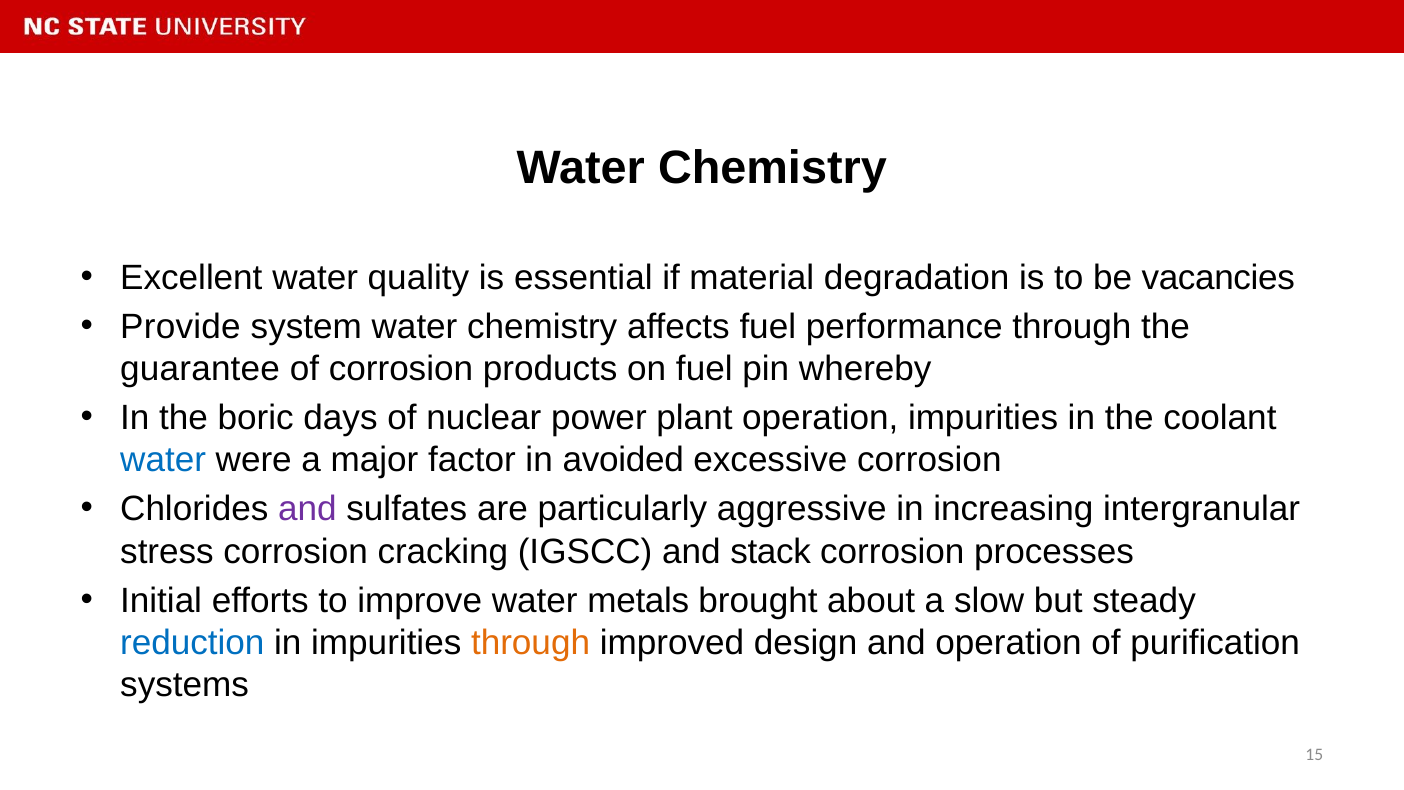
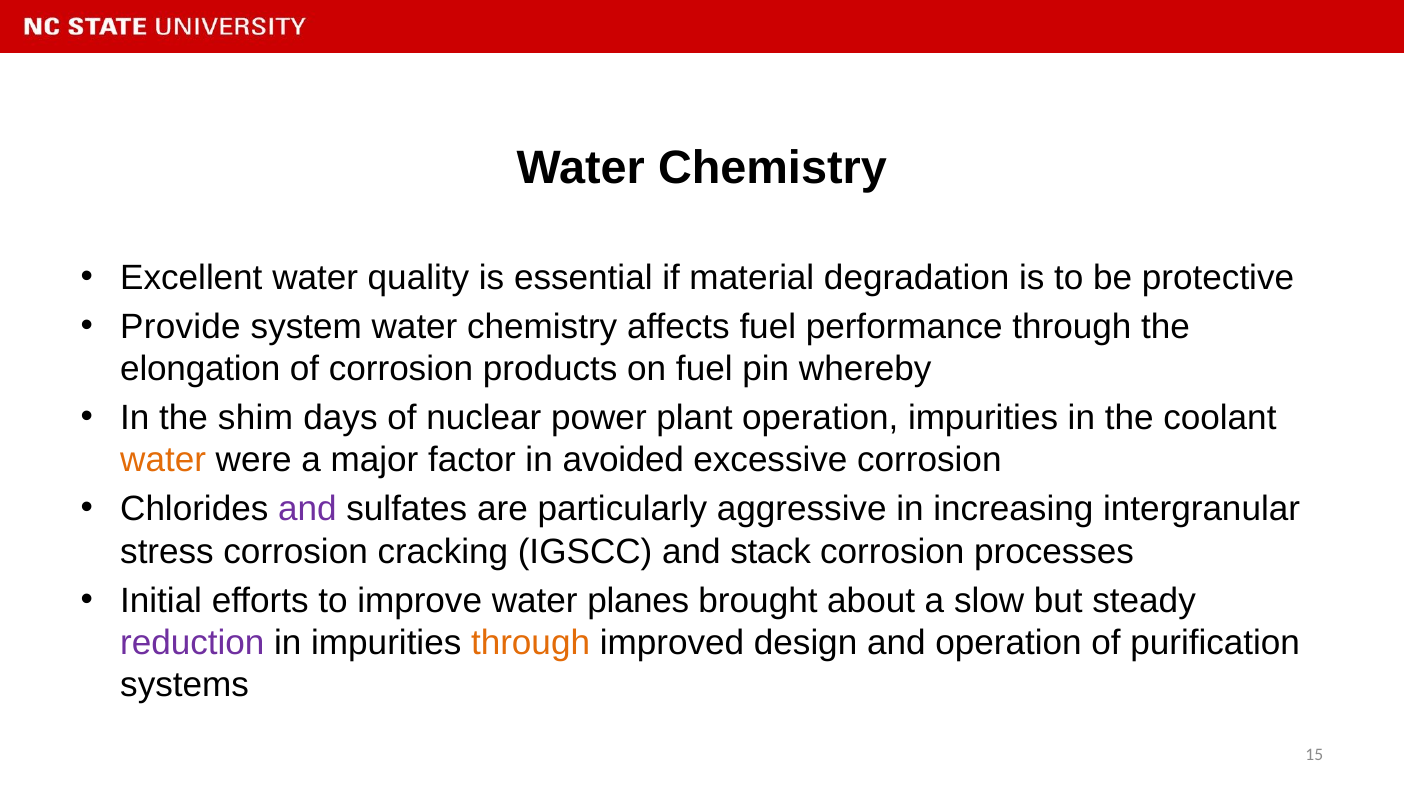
vacancies: vacancies -> protective (1218, 278)
guarantee: guarantee -> elongation (200, 369)
boric: boric -> shim (255, 418)
water colour: blue -> orange (163, 460)
metals: metals -> planes (638, 600)
reduction colour: blue -> purple (192, 643)
